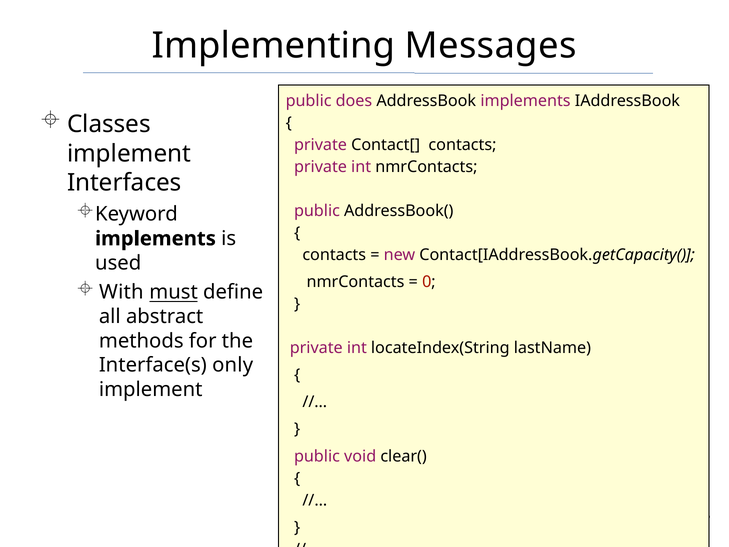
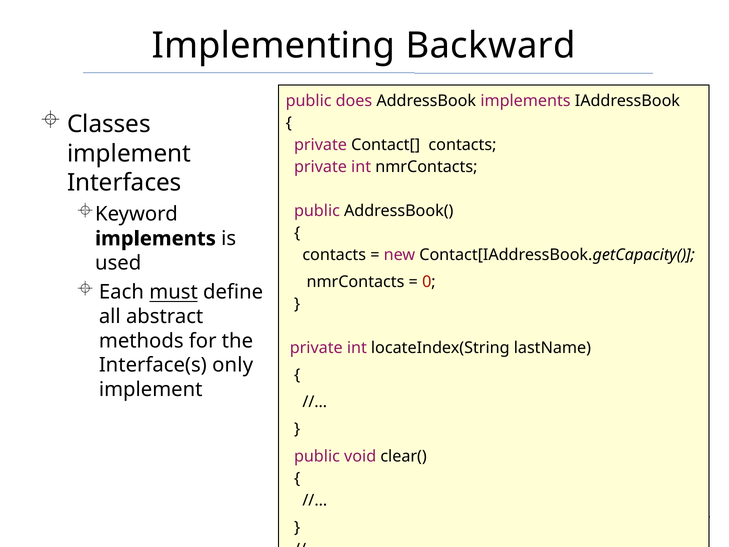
Messages: Messages -> Backward (491, 46)
With: With -> Each (121, 292)
